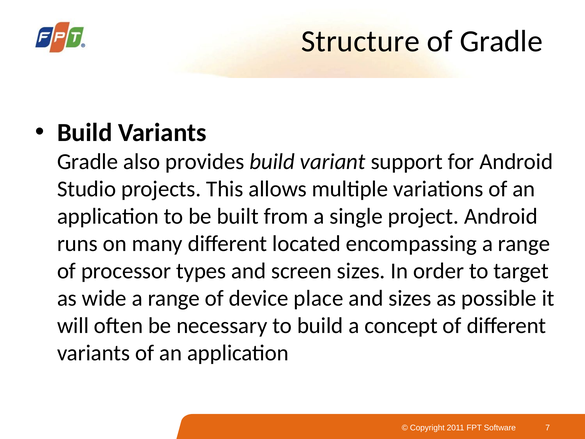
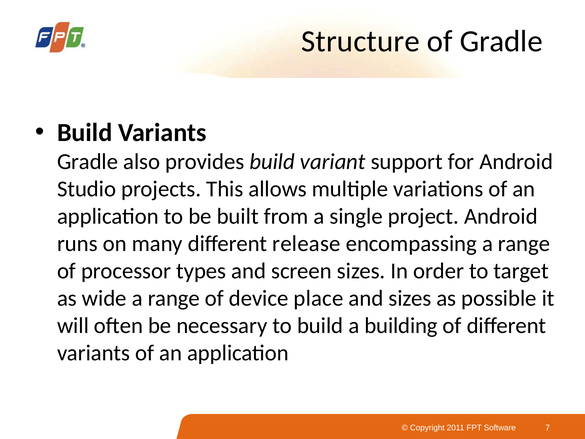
located: located -> release (306, 243)
concept: concept -> building (401, 325)
